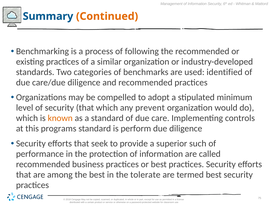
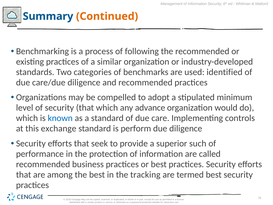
prevent: prevent -> advance (150, 108)
known colour: orange -> blue (60, 118)
programs: programs -> exchange (59, 128)
tolerate: tolerate -> tracking (145, 174)
